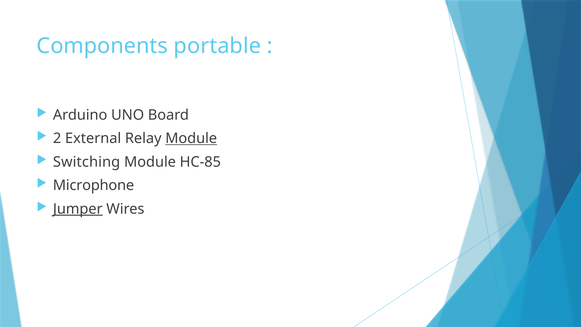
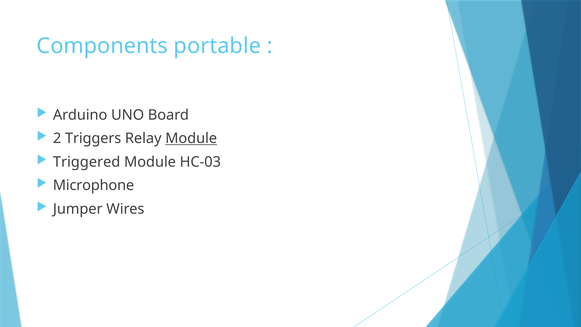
External: External -> Triggers (93, 138)
Switching: Switching -> Triggered (87, 162)
HC-85: HC-85 -> HC-03 (200, 162)
Jumper underline: present -> none (78, 209)
